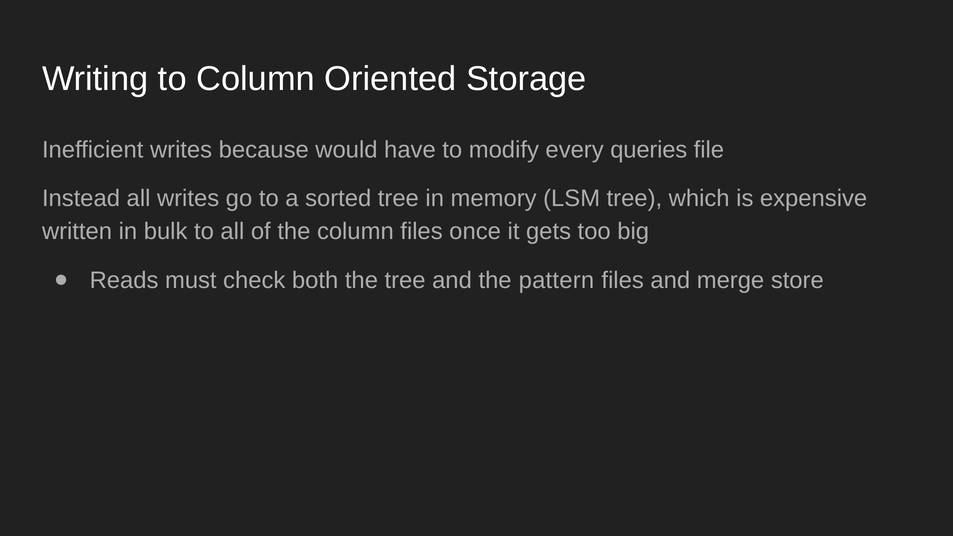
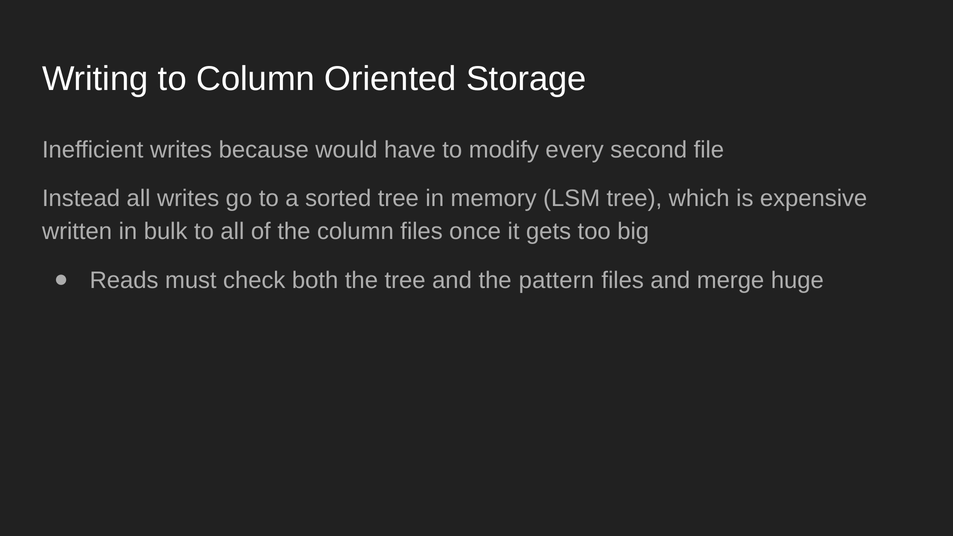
queries: queries -> second (649, 150)
store: store -> huge (797, 280)
